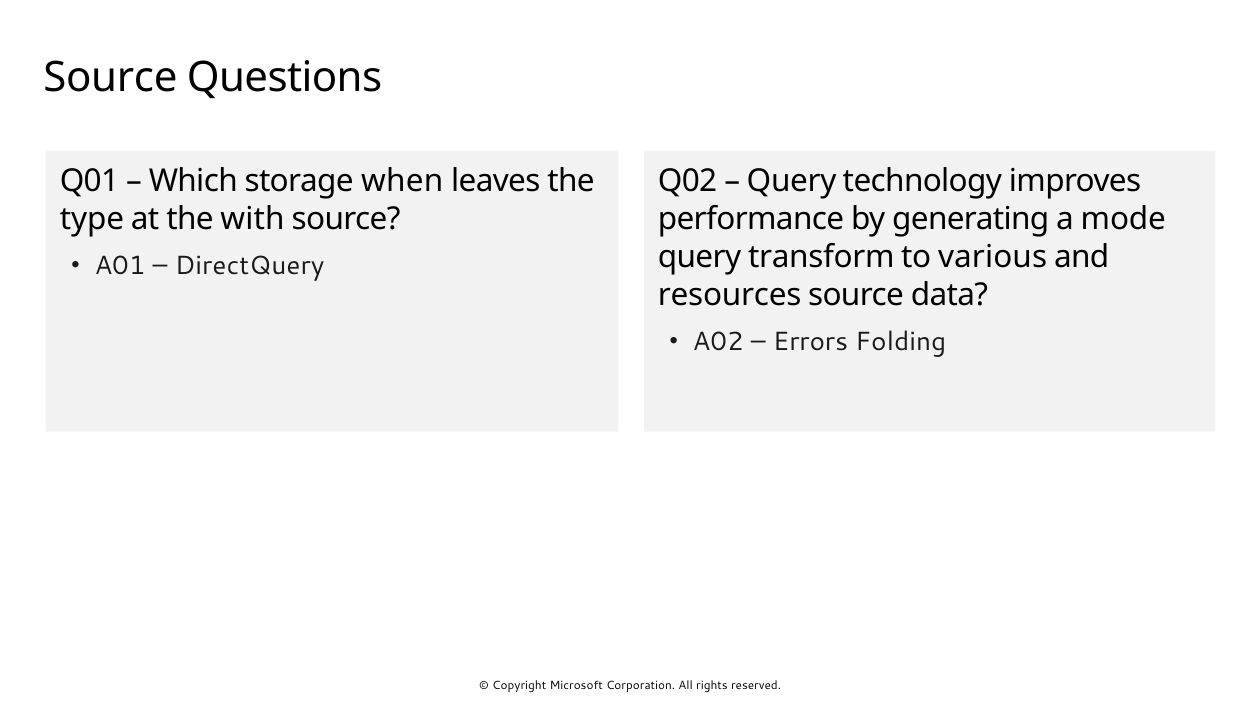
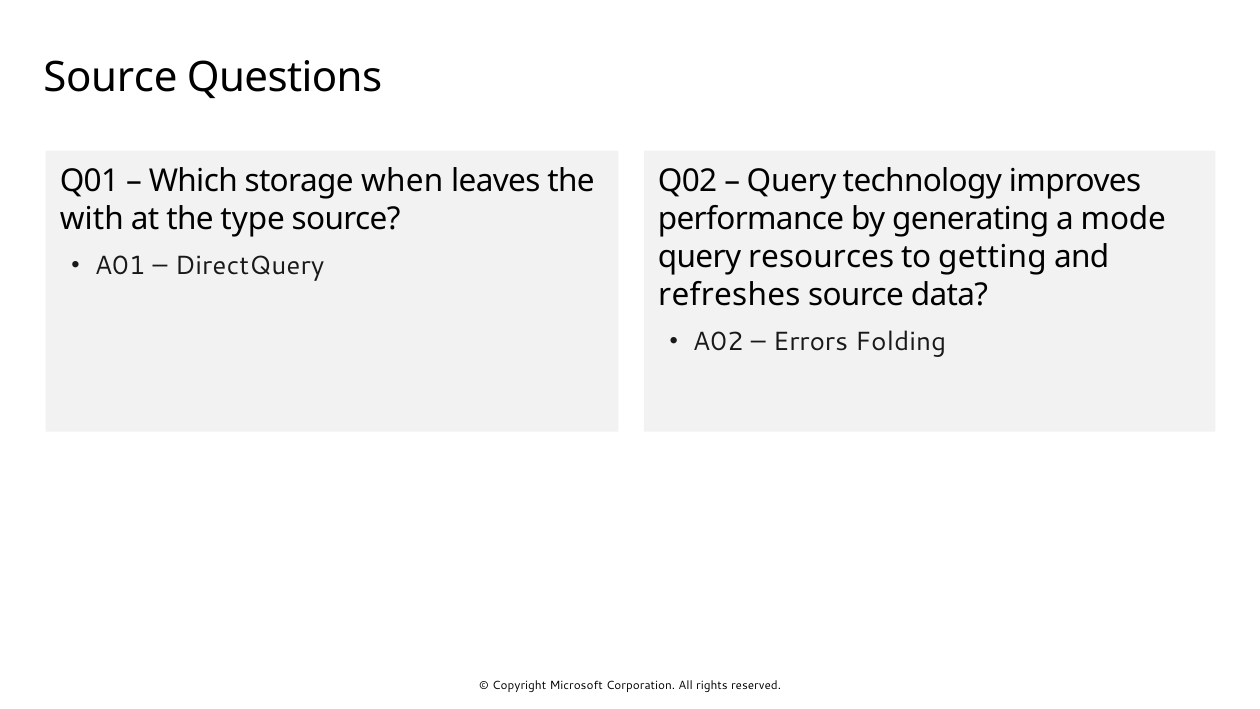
type: type -> with (92, 219)
with: with -> type (253, 219)
transform: transform -> resources (821, 257)
various: various -> getting (992, 257)
resources: resources -> refreshes (729, 295)
